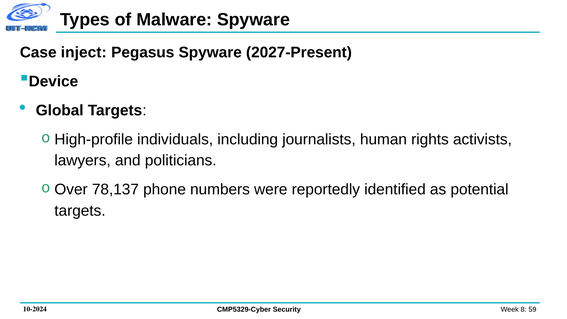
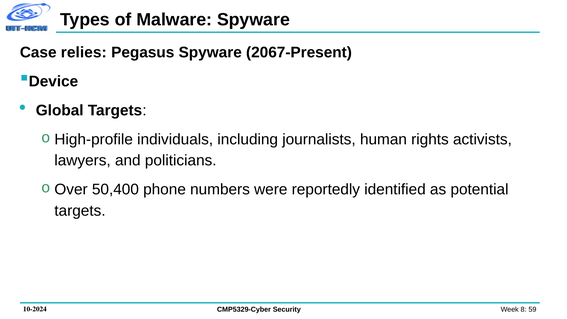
inject: inject -> relies (84, 52)
2027-Present: 2027-Present -> 2067-Present (299, 52)
78,137: 78,137 -> 50,400 (115, 189)
